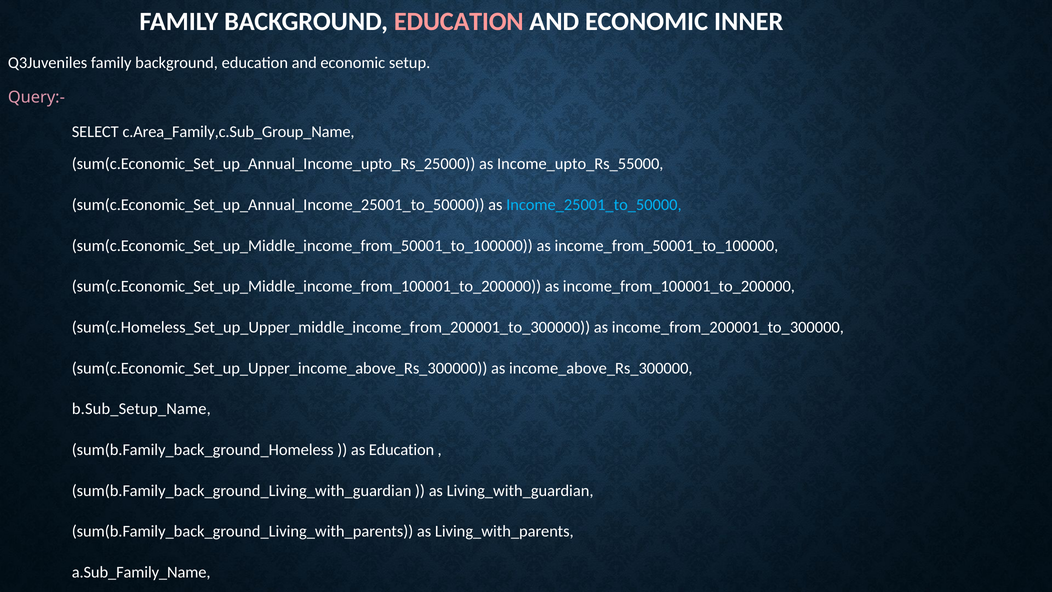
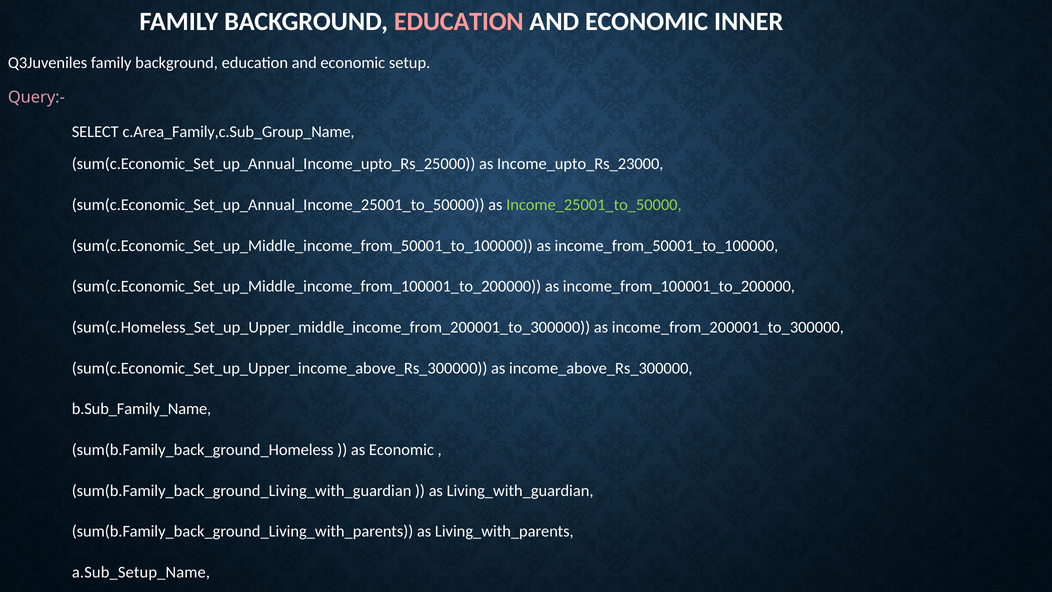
Income_upto_Rs_55000: Income_upto_Rs_55000 -> Income_upto_Rs_23000 (580, 164)
Income_25001_to_50000 colour: light blue -> light green (594, 205)
b.Sub_Setup_Name: b.Sub_Setup_Name -> b.Sub_Family_Name (141, 409)
as Education: Education -> Economic (401, 450)
a.Sub_Family_Name: a.Sub_Family_Name -> a.Sub_Setup_Name (141, 572)
